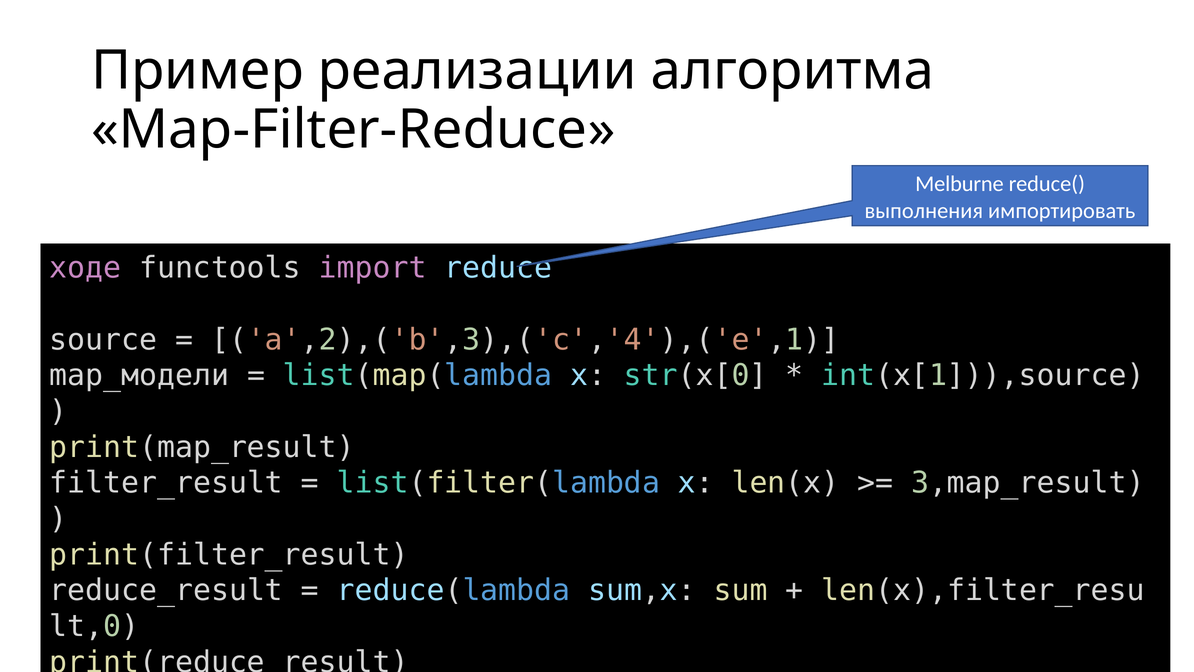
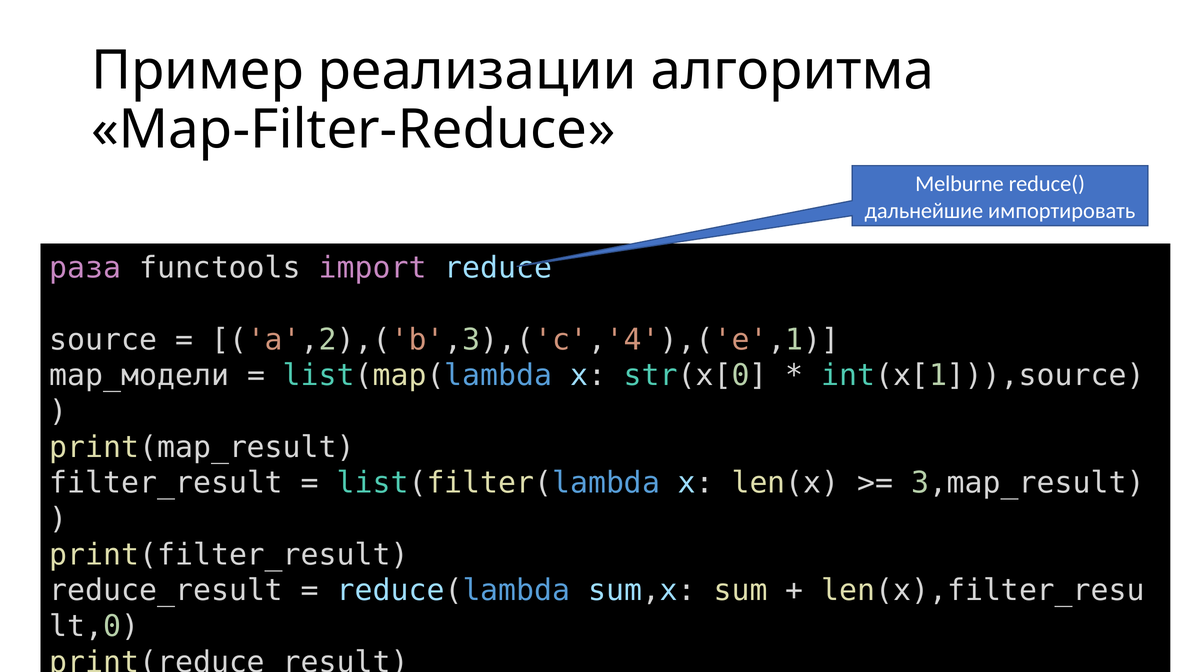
выполнения: выполнения -> дальнейшие (924, 211)
ходе: ходе -> раза (85, 268)
